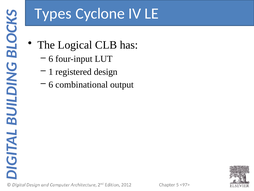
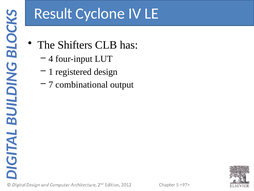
Types: Types -> Result (53, 14)
Logical: Logical -> Shifters (75, 45)
6: 6 -> 4 (51, 59)
6: 6 -> 7 (51, 84)
